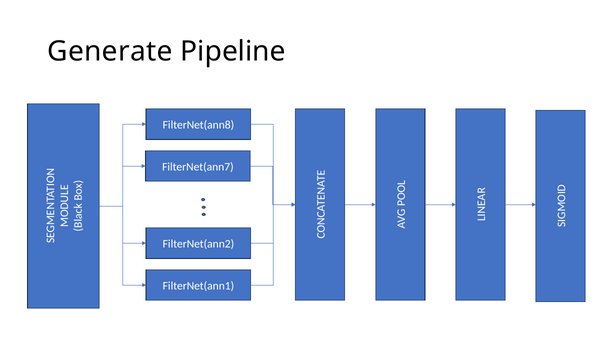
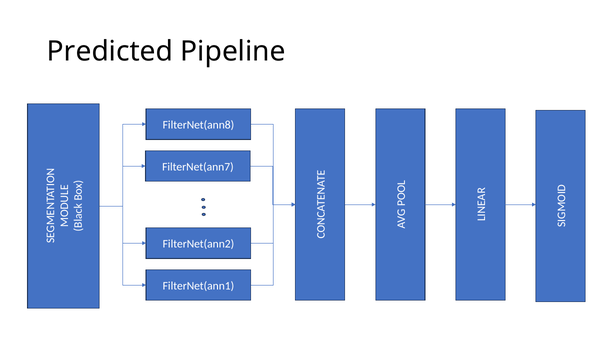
Generate: Generate -> Predicted (110, 52)
